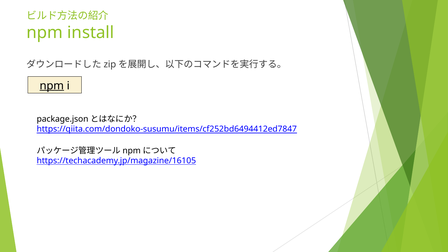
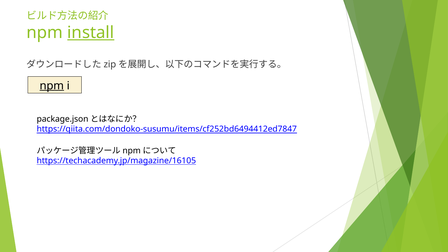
install underline: none -> present (91, 33)
